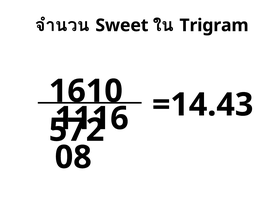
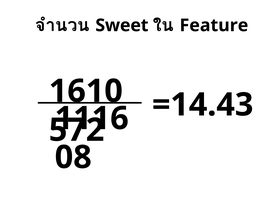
Trigram: Trigram -> Feature (214, 25)
